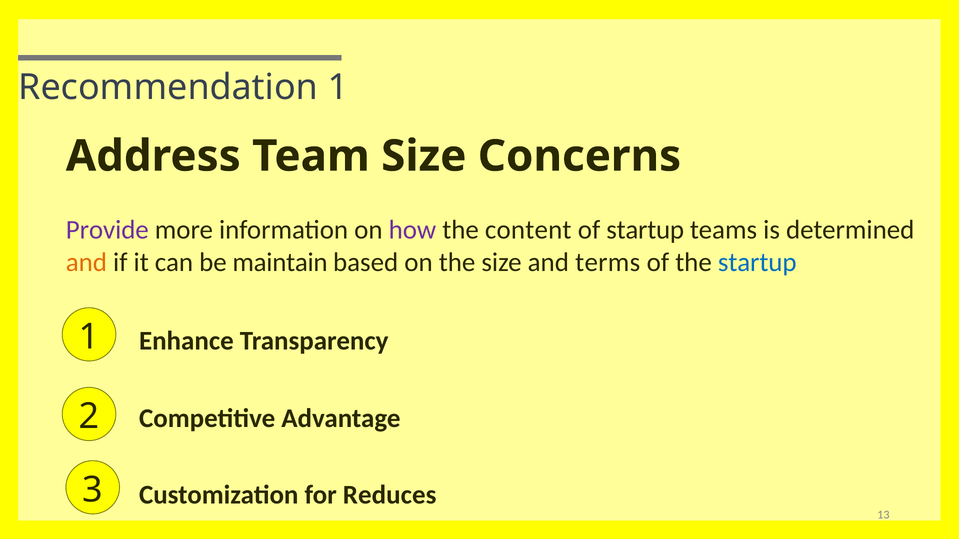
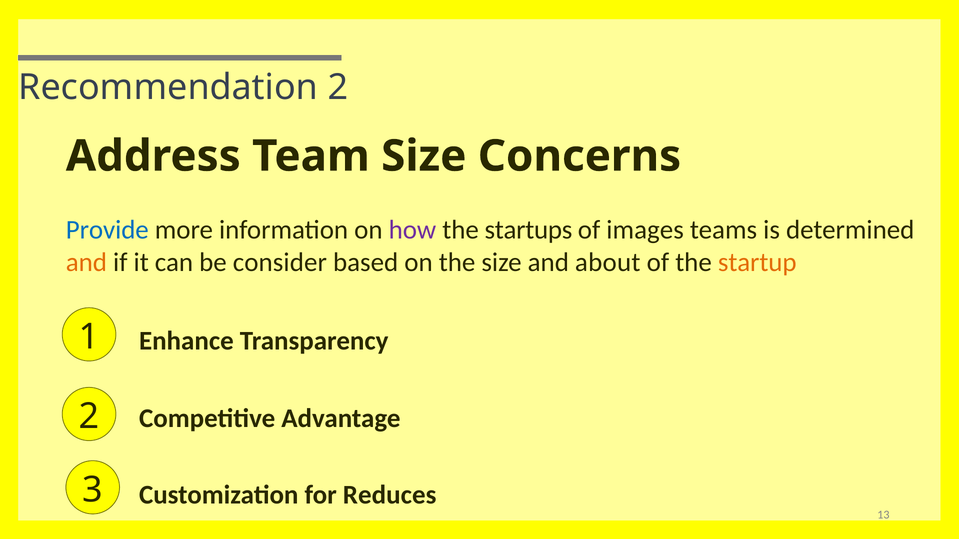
Recommendation 1: 1 -> 2 (338, 87)
Provide colour: purple -> blue (107, 230)
content: content -> startups (528, 230)
of startup: startup -> images (645, 230)
maintain: maintain -> consider (280, 262)
terms: terms -> about (608, 262)
startup colour: blue -> orange (757, 262)
